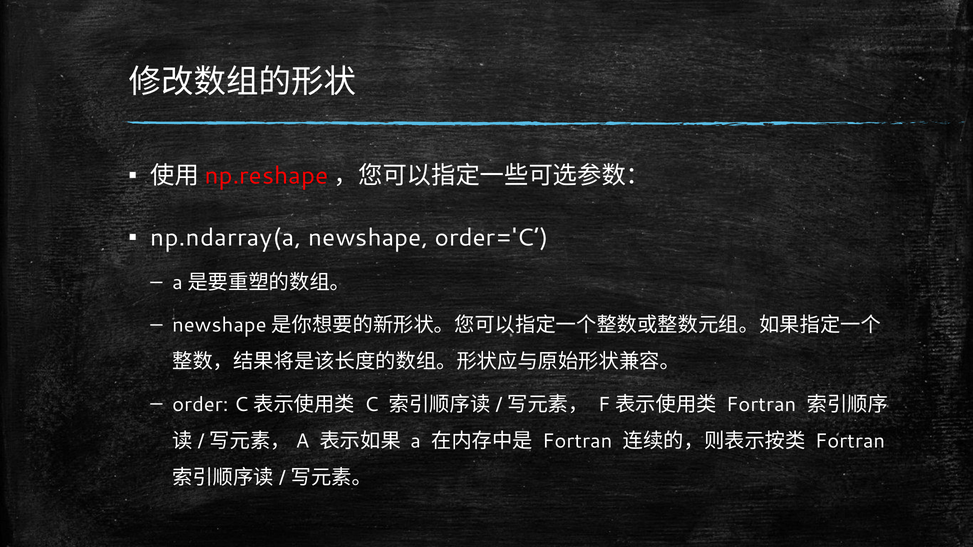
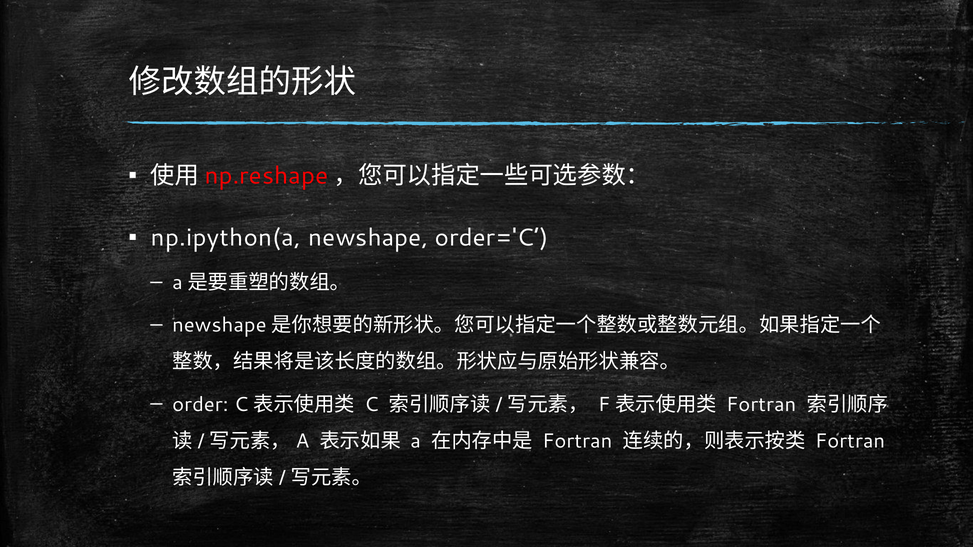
np.ndarray(a: np.ndarray(a -> np.ipython(a (226, 238)
